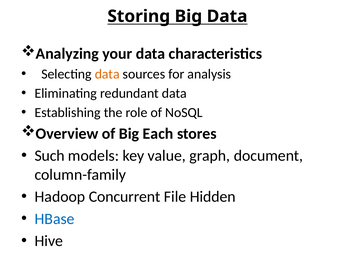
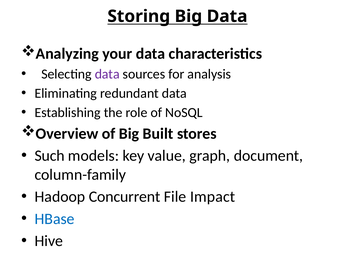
data colour: orange -> purple (107, 74)
Each: Each -> Built (158, 134)
Hidden: Hidden -> Impact (213, 197)
